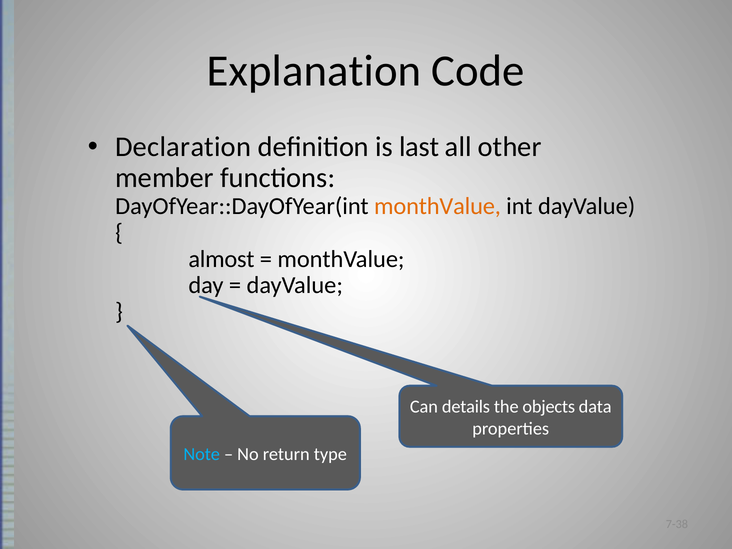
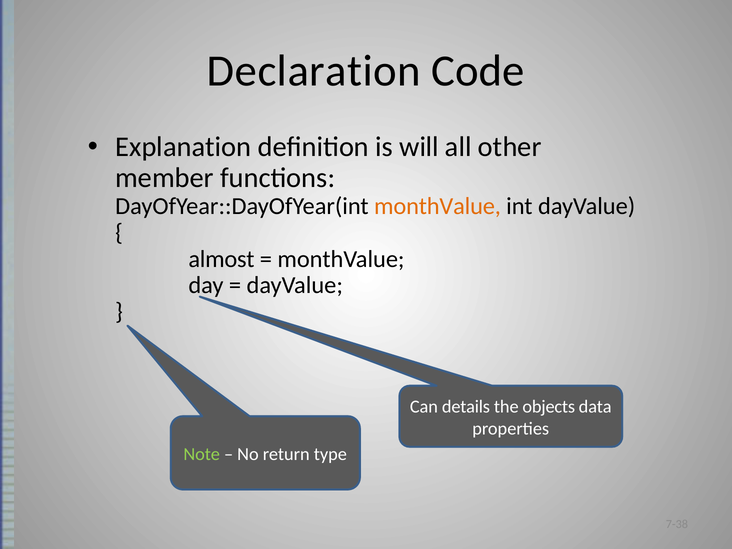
Explanation: Explanation -> Declaration (314, 71)
Declaration: Declaration -> Explanation (183, 147)
last: last -> will (419, 147)
Note colour: light blue -> light green (202, 454)
